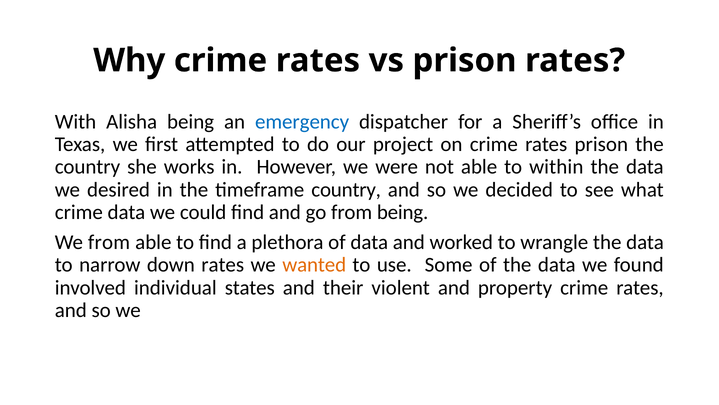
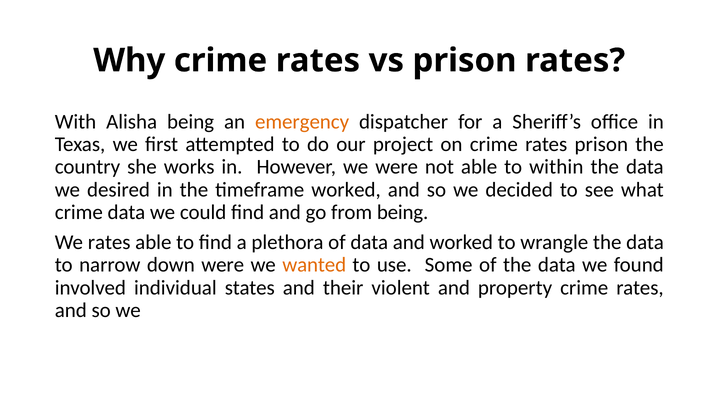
emergency colour: blue -> orange (302, 122)
timeframe country: country -> worked (346, 189)
We from: from -> rates (109, 242)
down rates: rates -> were (223, 265)
